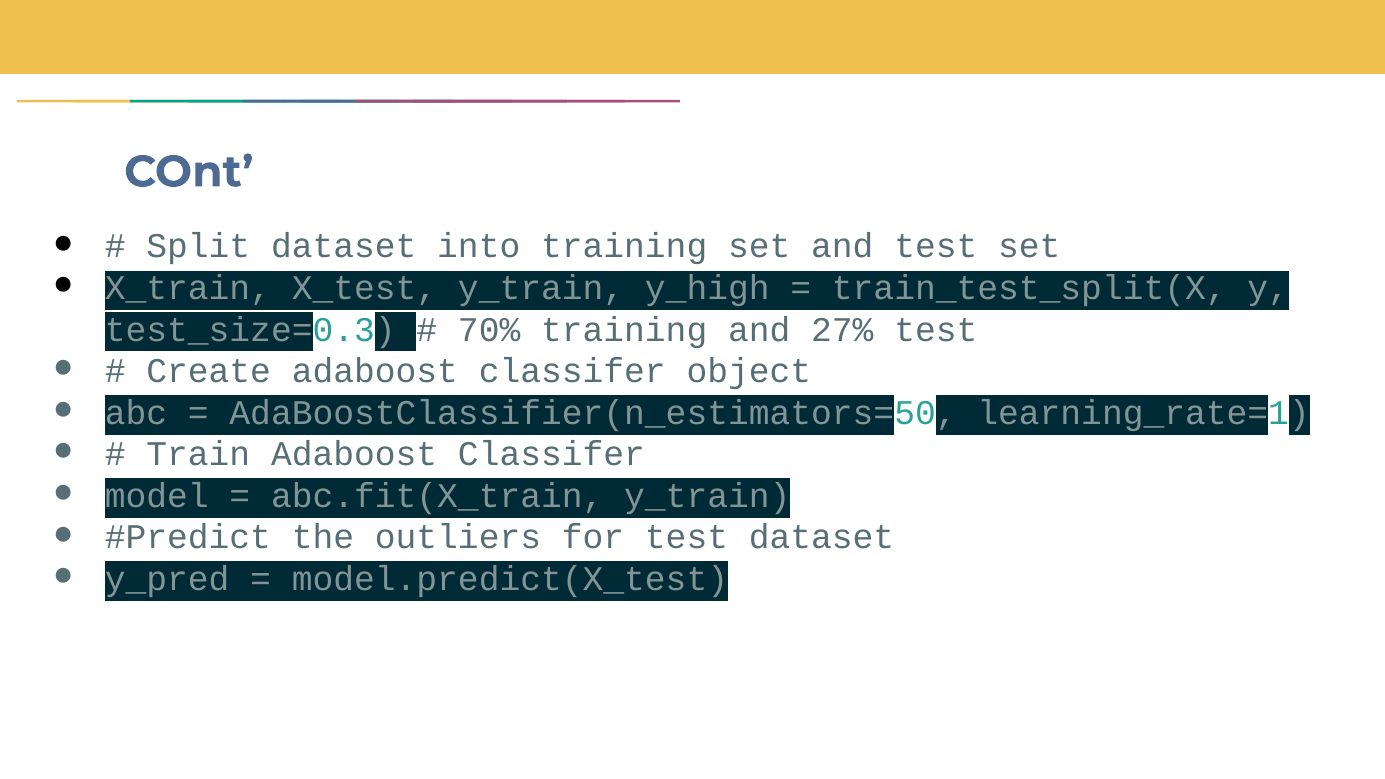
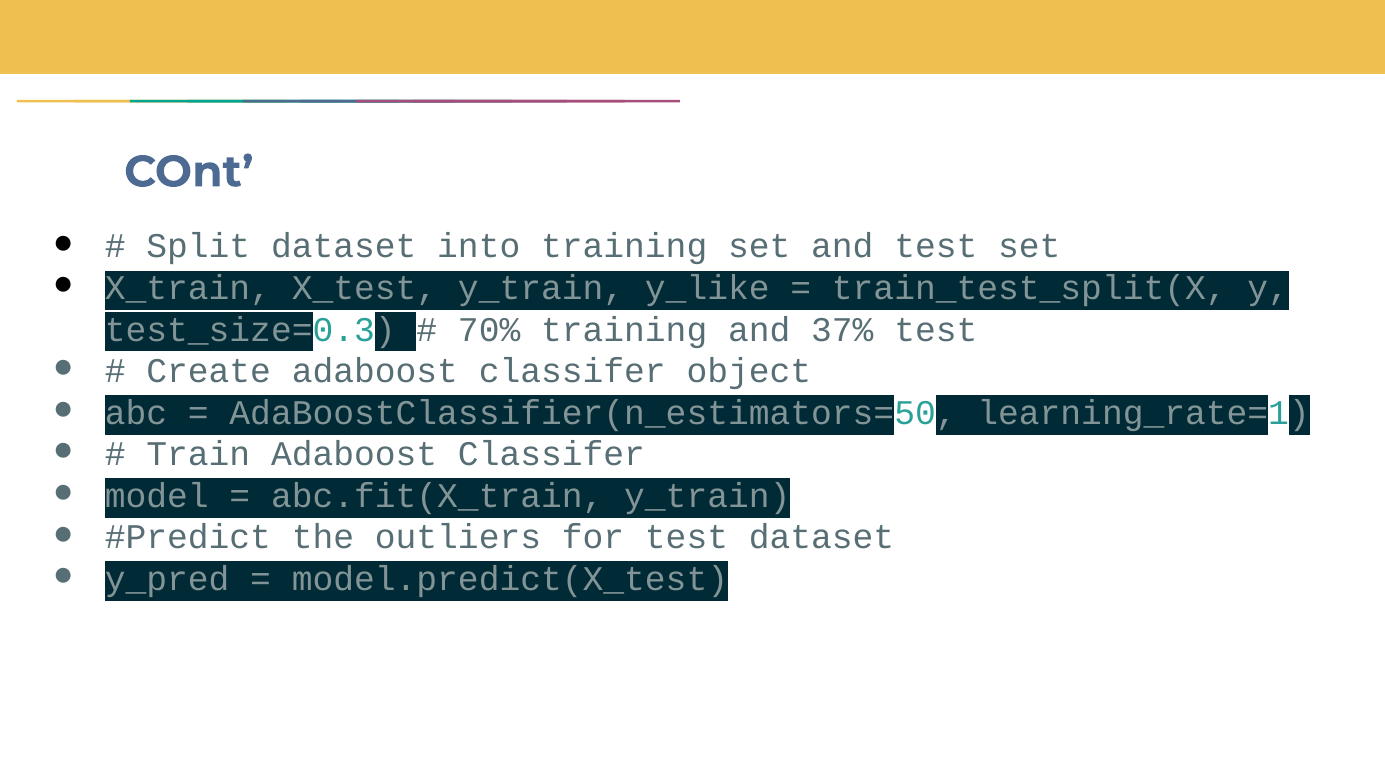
y_high: y_high -> y_like (707, 288)
27%: 27% -> 37% (842, 330)
